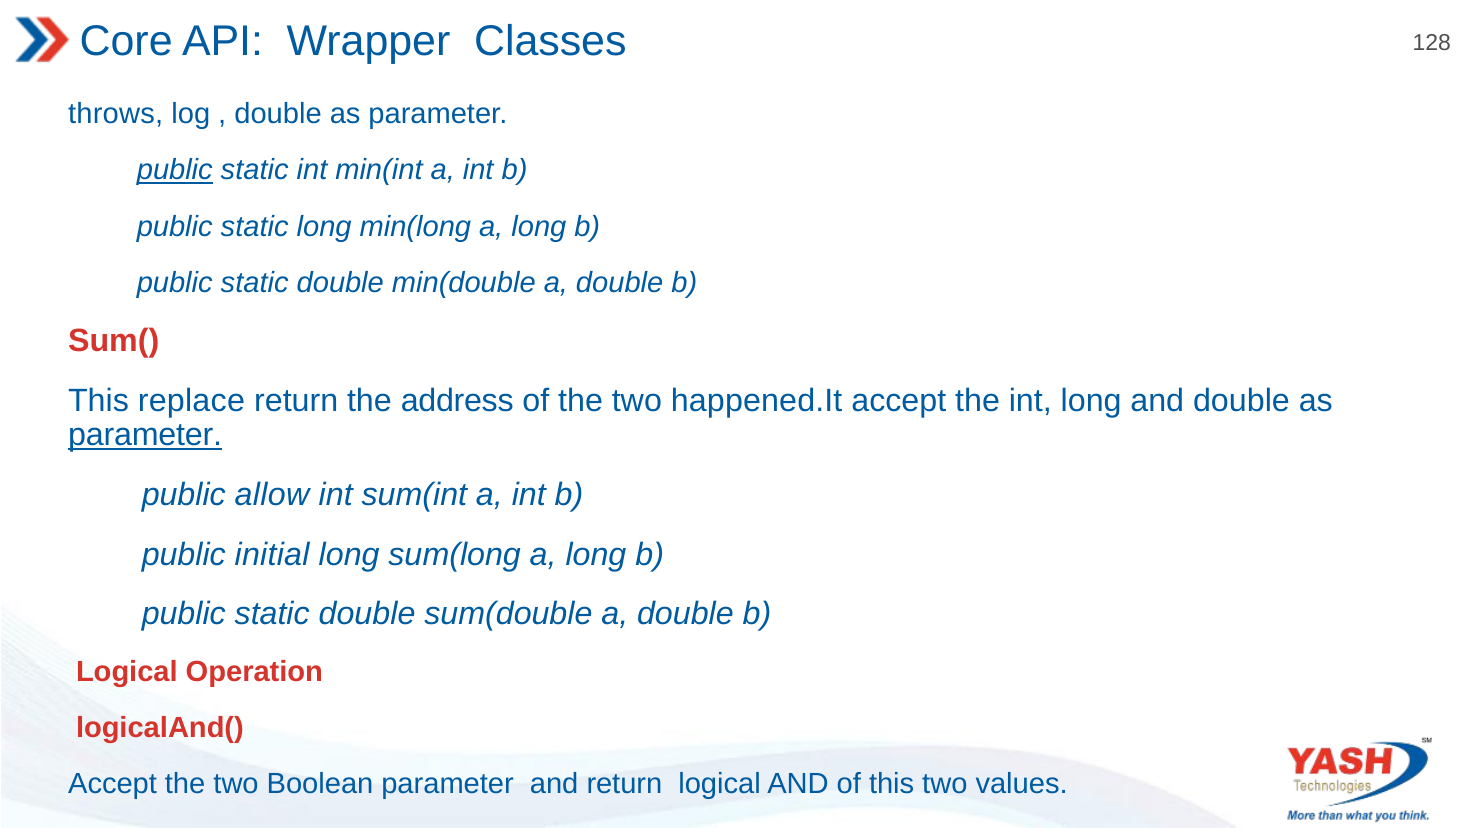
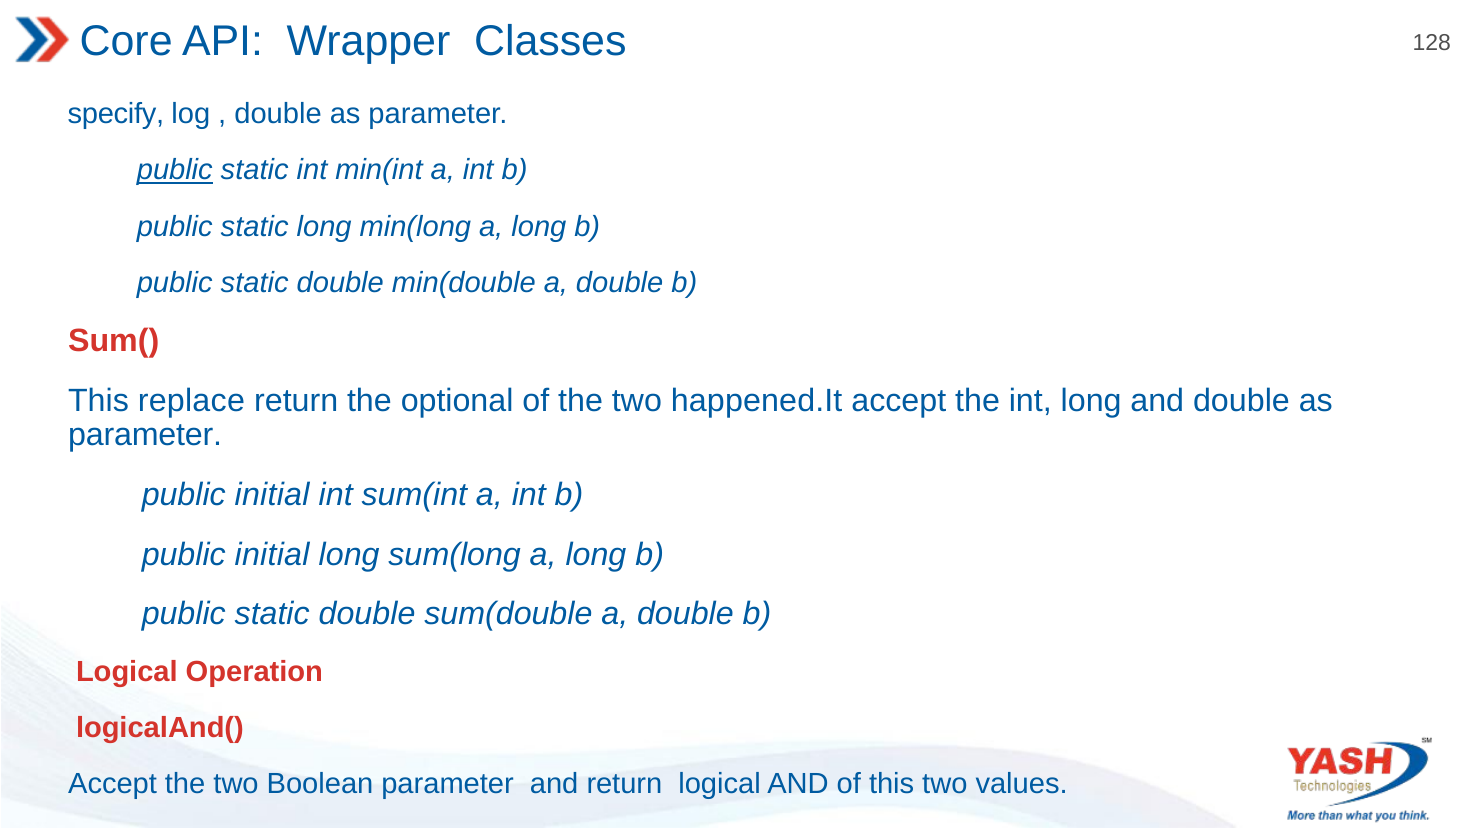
throws: throws -> specify (116, 114)
address: address -> optional (457, 401)
parameter underline: present -> none (145, 435)
allow: allow -> initial (272, 495)
